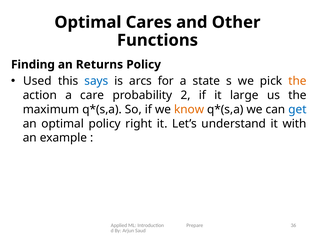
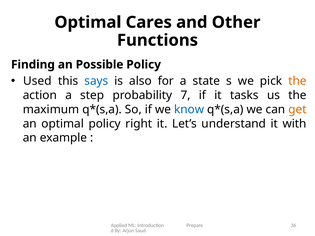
Returns: Returns -> Possible (100, 65)
arcs: arcs -> also (140, 81)
care: care -> step (92, 95)
2: 2 -> 7 (186, 95)
large: large -> tasks (244, 95)
know colour: orange -> blue (189, 110)
get colour: blue -> orange (297, 110)
